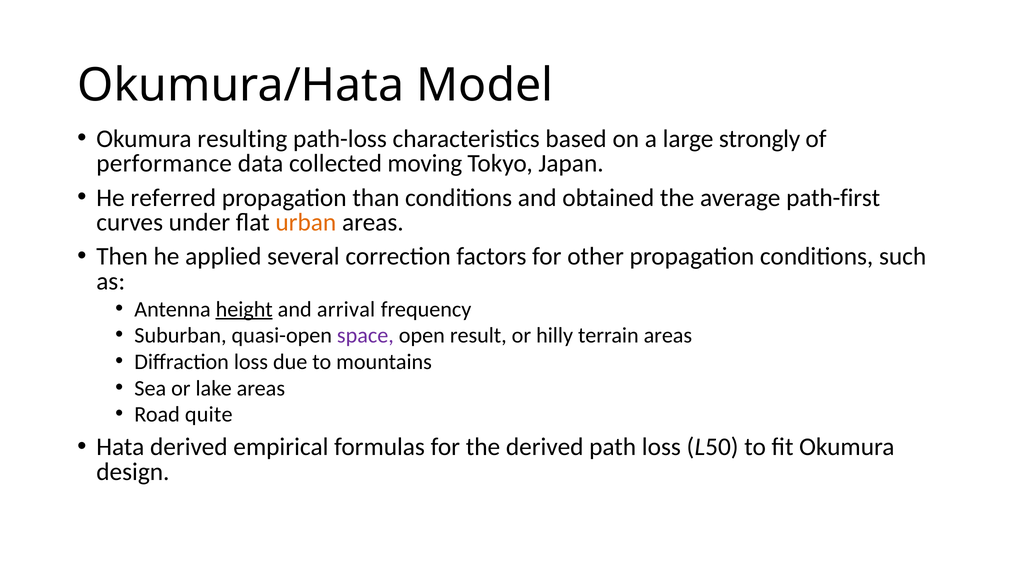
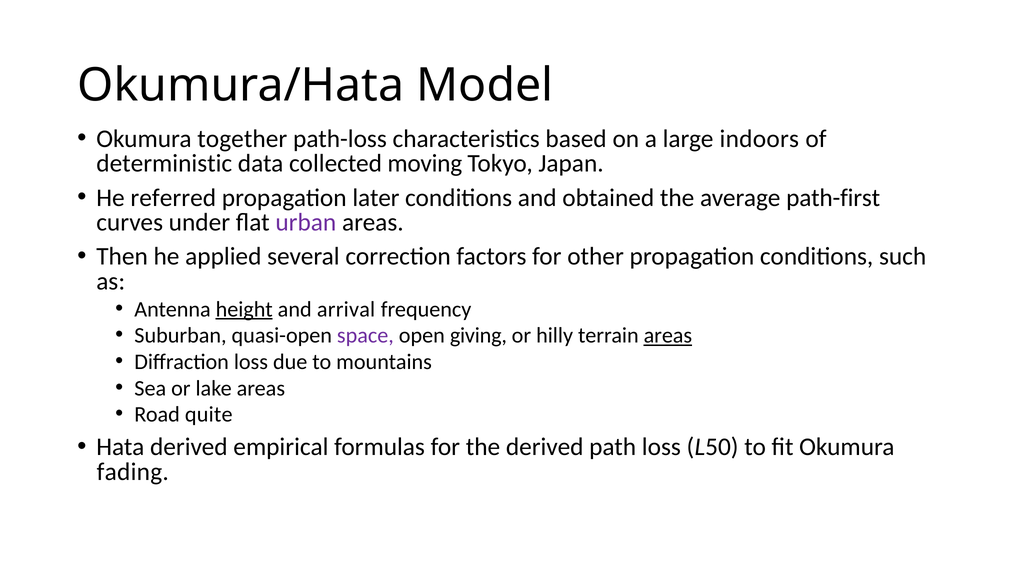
resulting: resulting -> together (242, 139)
strongly: strongly -> indoors (759, 139)
performance: performance -> deterministic (164, 163)
than: than -> later (376, 198)
urban colour: orange -> purple (306, 222)
result: result -> giving (478, 335)
areas underline: none -> present (668, 335)
design: design -> fading (133, 471)
